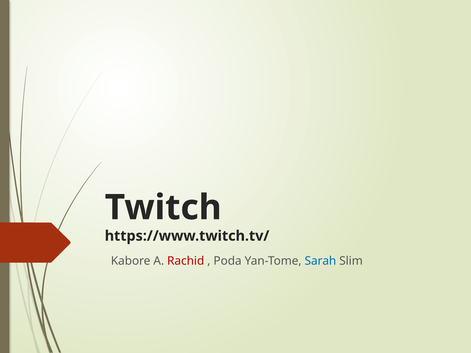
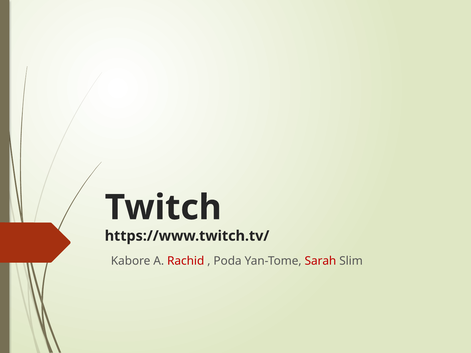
Sarah colour: blue -> red (320, 261)
